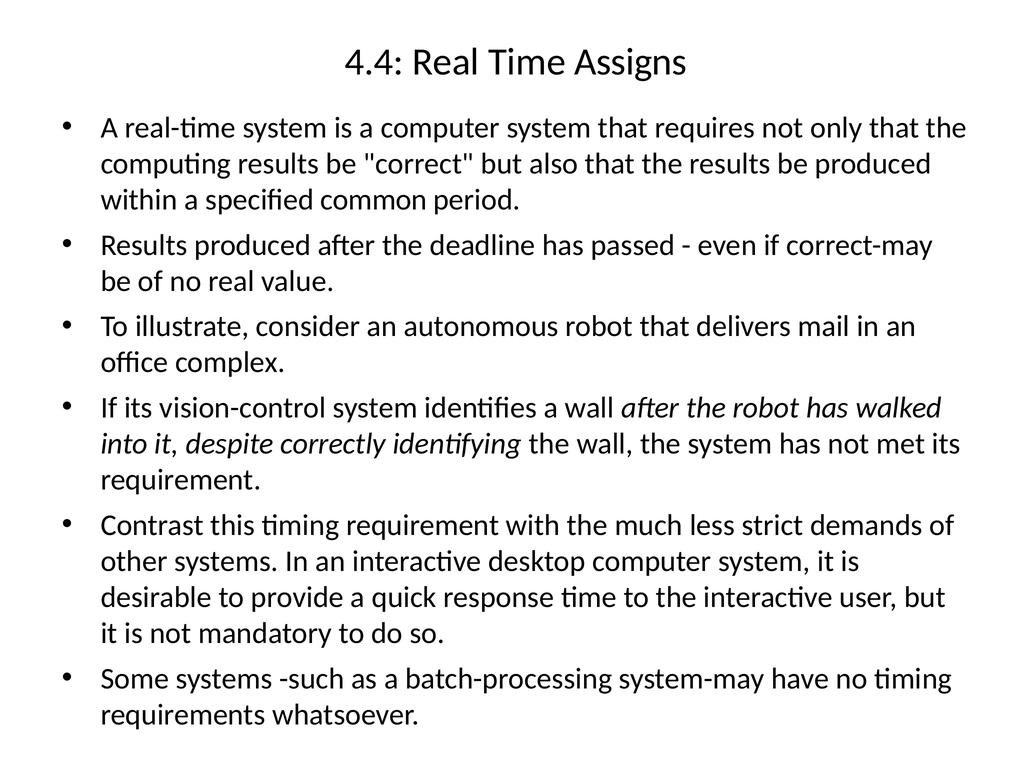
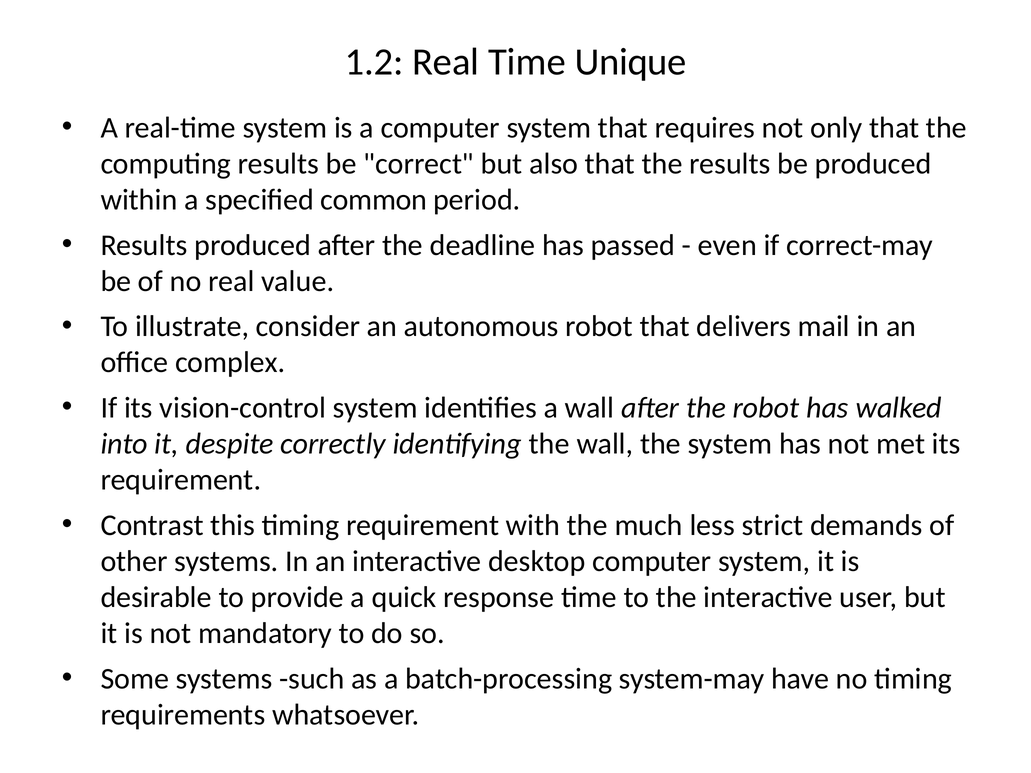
4.4: 4.4 -> 1.2 (374, 62)
Assigns: Assigns -> Unique (631, 62)
